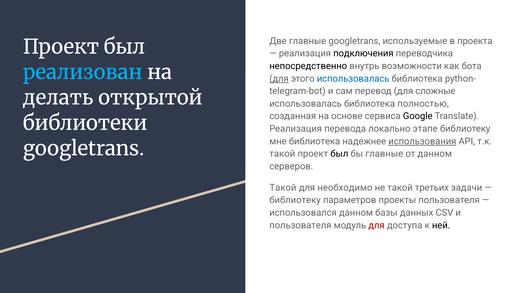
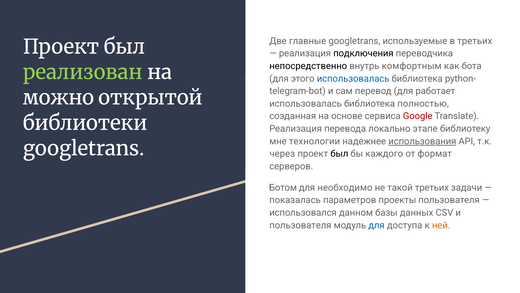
в проекта: проекта -> третьих (475, 41)
возможности: возможности -> комфортным (412, 66)
реализован colour: light blue -> light green (83, 72)
для underline: present -> none (279, 78)
сложные: сложные -> работает (435, 91)
делать: делать -> можно (58, 98)
Google colour: black -> red (418, 116)
мне библиотека: библиотека -> технологии (314, 141)
такой: такой -> через (282, 154)
бы главные: главные -> каждого (384, 154)
от данном: данном -> формат (435, 154)
Такой: Такой -> Ботом (283, 187)
библиотеку: библиотеку -> показалась (295, 200)
для colour: red -> blue (377, 225)
ней colour: black -> orange (441, 225)
